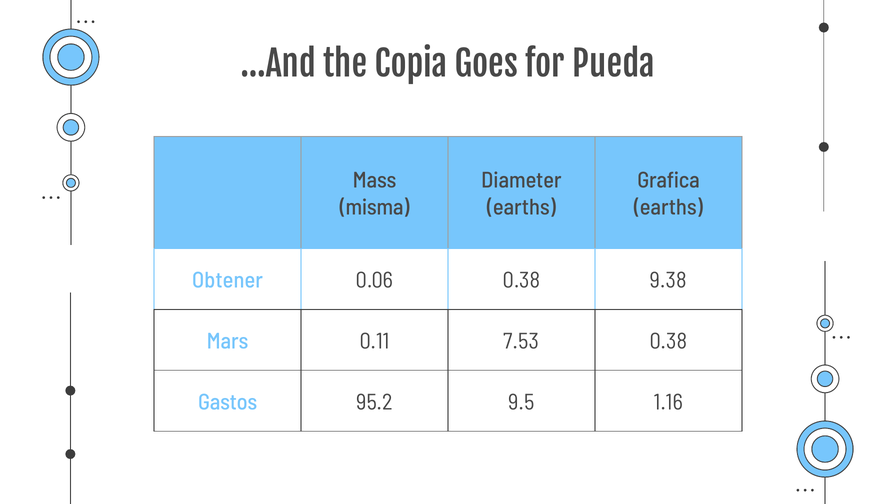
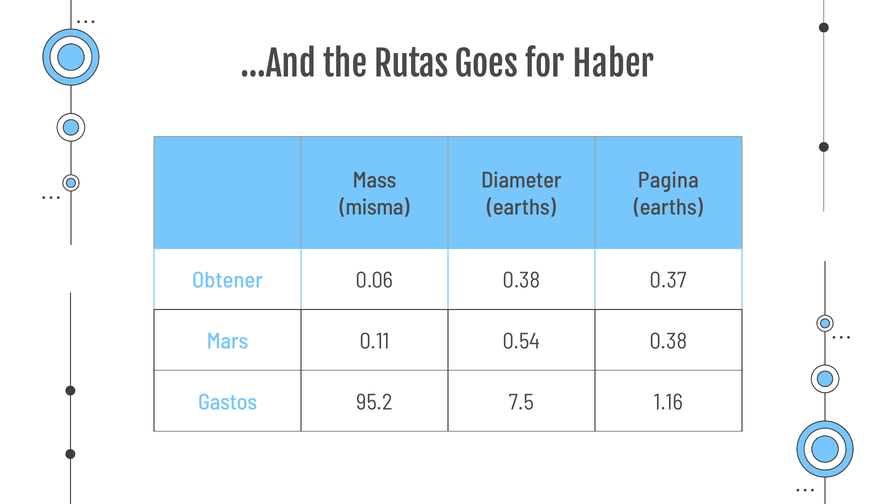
Copia: Copia -> Rutas (411, 65)
Pueda: Pueda -> Haber (614, 65)
Grafica: Grafica -> Pagina (668, 181)
9.38: 9.38 -> 0.37 (668, 280)
7.53: 7.53 -> 0.54 (521, 341)
9.5: 9.5 -> 7.5 (521, 402)
